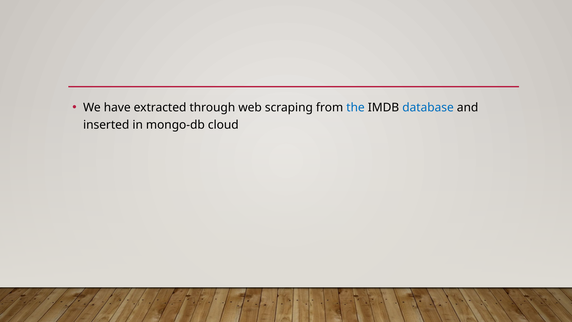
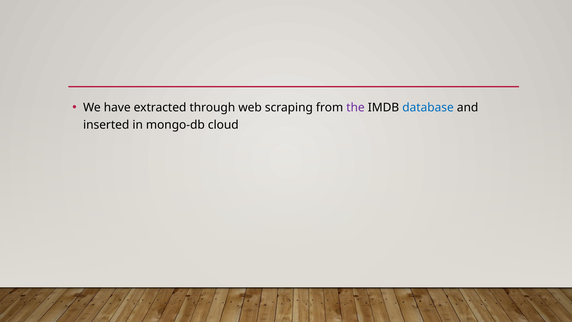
the colour: blue -> purple (356, 108)
